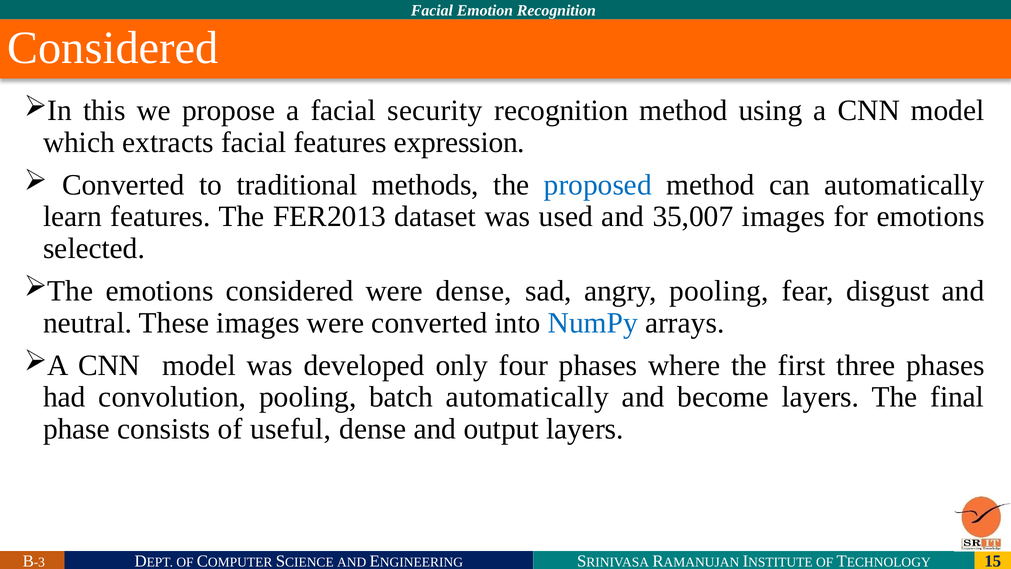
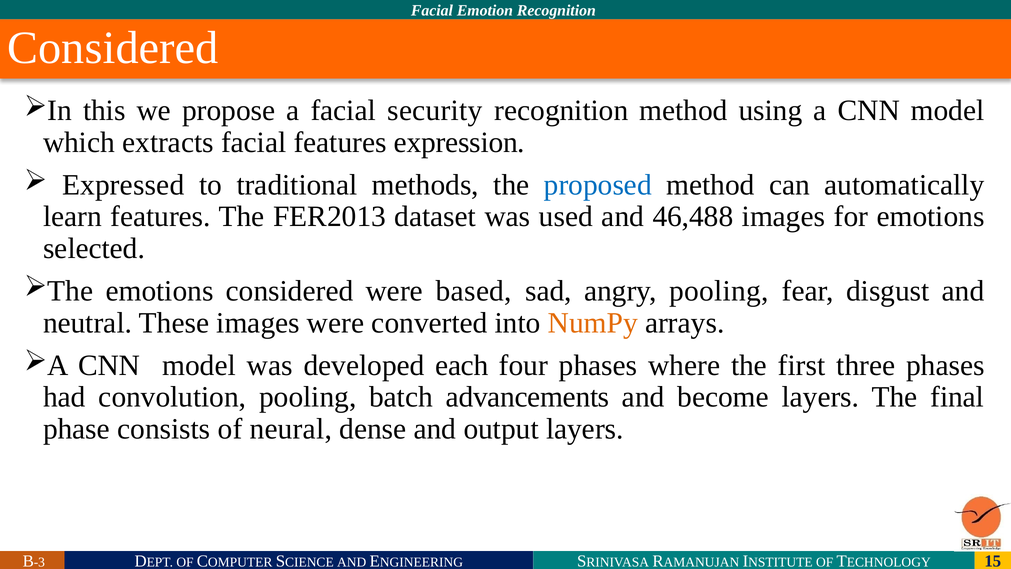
Converted: Converted -> Expressed (123, 185)
35,007: 35,007 -> 46,488 (693, 217)
were dense: dense -> based (474, 291)
NumPy colour: blue -> orange (593, 323)
only: only -> each (462, 365)
batch automatically: automatically -> advancements (528, 397)
useful: useful -> neural (291, 429)
